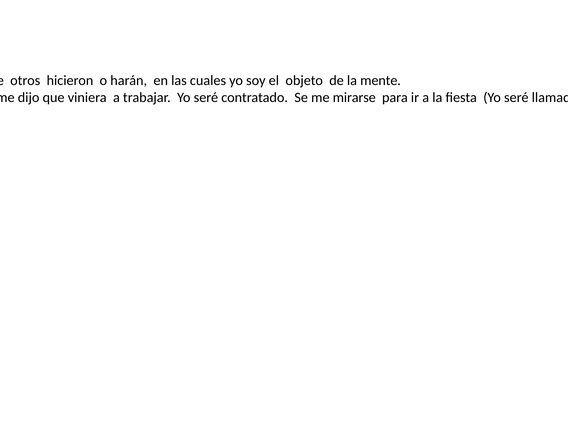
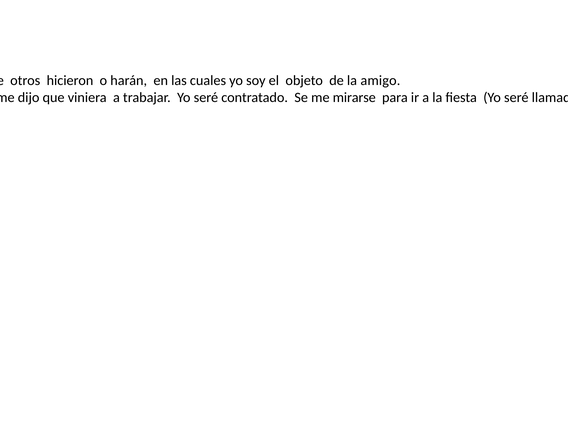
mente: mente -> amigo (380, 80)
